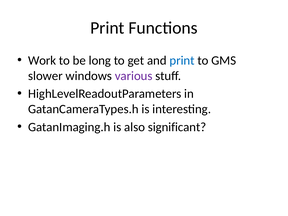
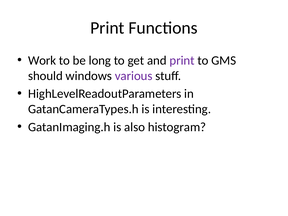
print colour: blue -> purple (182, 60)
slower: slower -> should (45, 76)
significant: significant -> histogram (177, 127)
